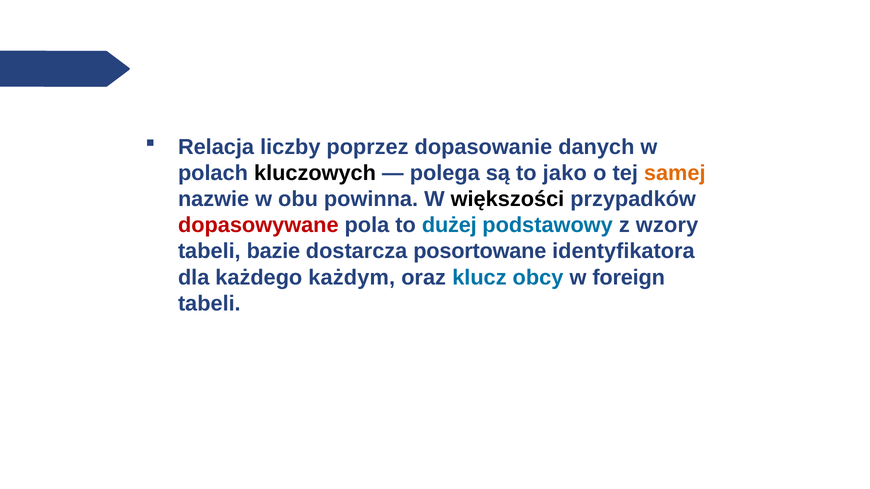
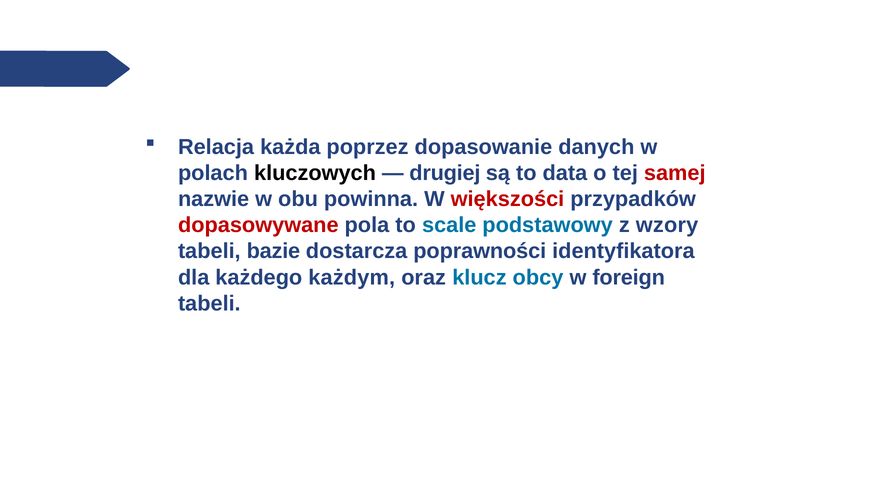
liczby: liczby -> każda (290, 147)
polega: polega -> drugiej (445, 173)
jako: jako -> data (565, 173)
samej colour: orange -> red (675, 173)
większości colour: black -> red (507, 199)
dużej: dużej -> scale (449, 225)
posortowane: posortowane -> poprawności (480, 251)
